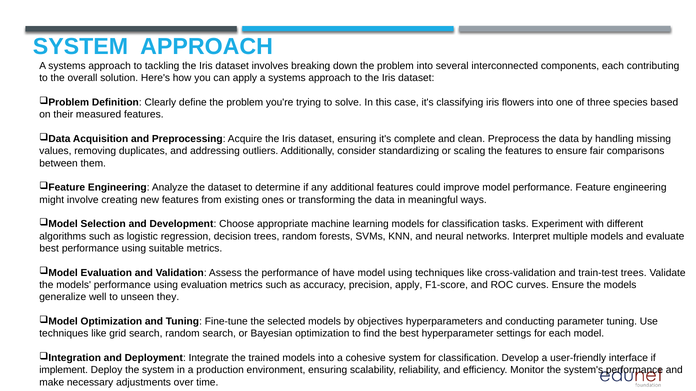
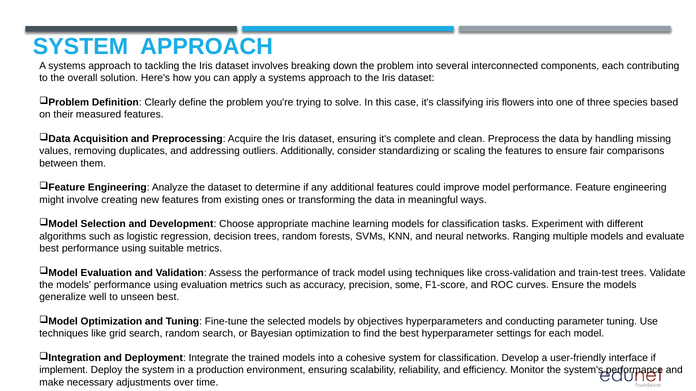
Interpret: Interpret -> Ranging (531, 237)
have: have -> track (344, 273)
precision apply: apply -> some (409, 285)
unseen they: they -> best (168, 297)
